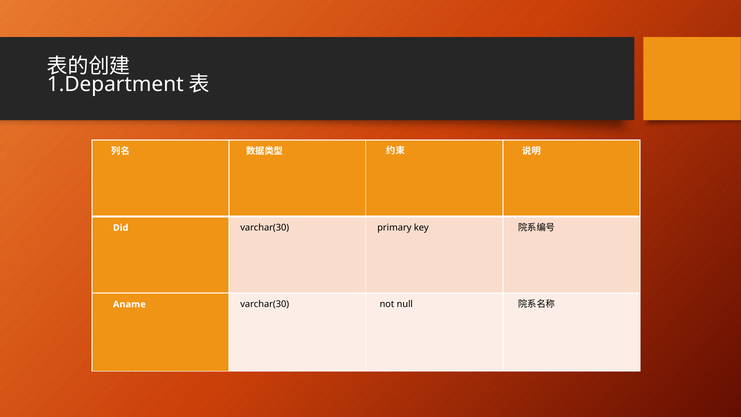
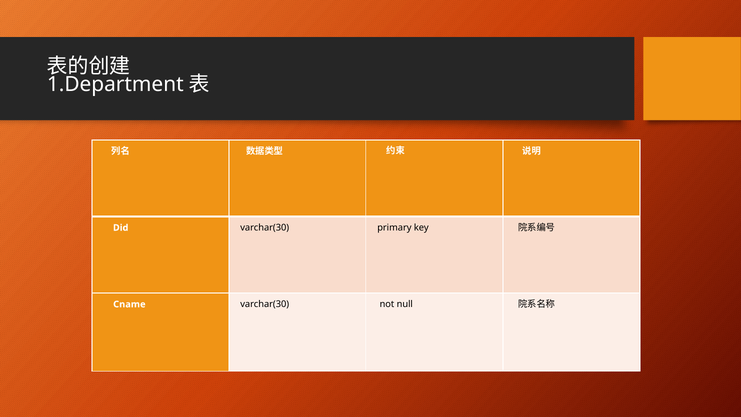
Aname: Aname -> Cname (129, 304)
